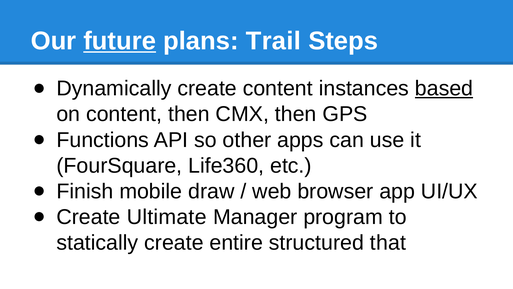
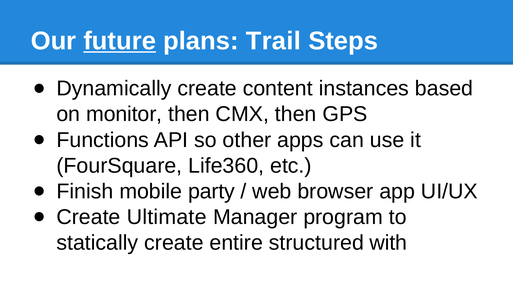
based underline: present -> none (444, 88)
on content: content -> monitor (124, 114)
draw: draw -> party (211, 191)
that: that -> with (388, 242)
